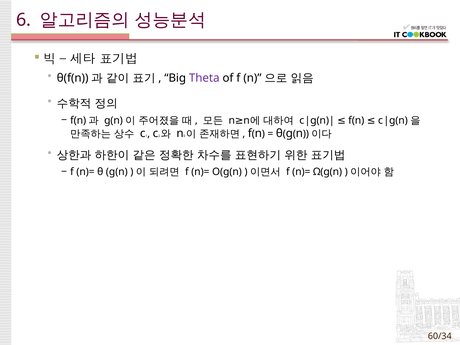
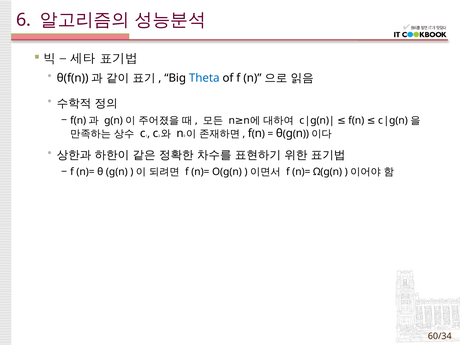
Theta colour: purple -> blue (204, 78)
